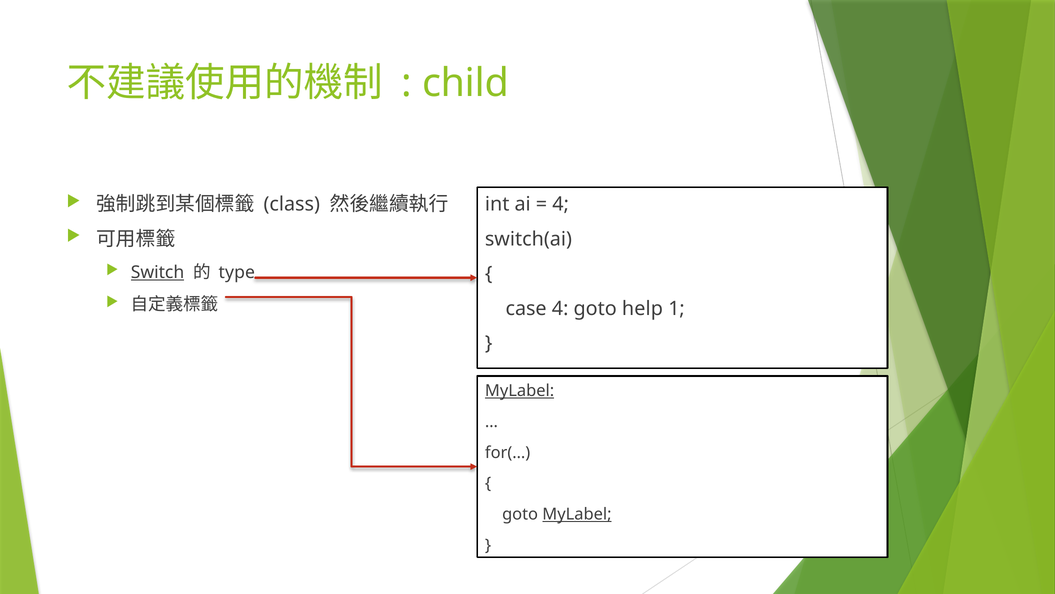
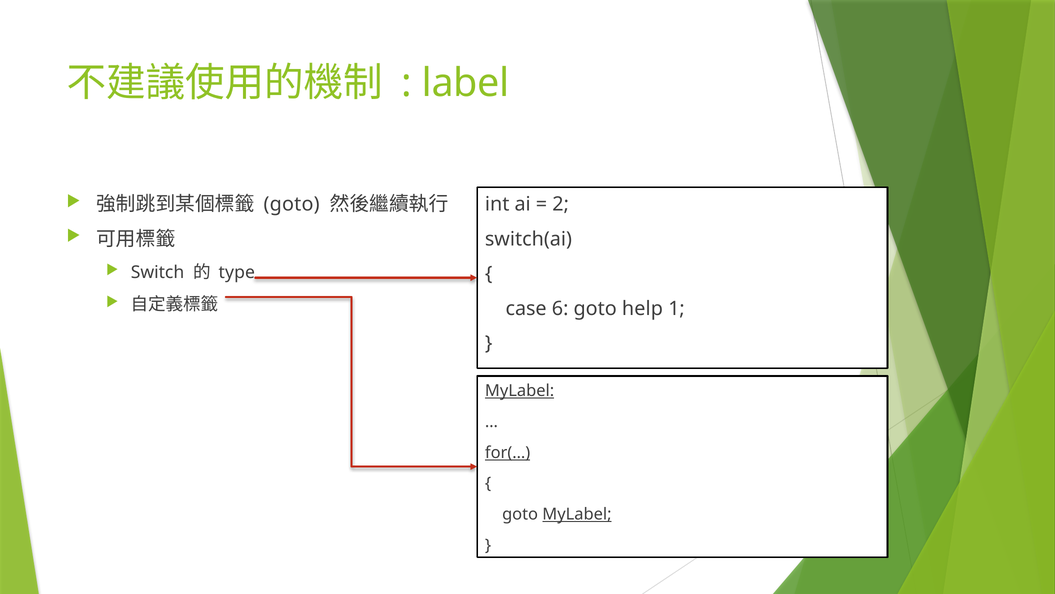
child: child -> label (466, 83)
class: class -> goto (292, 204)
4: 4 -> 2 (561, 204)
Switch underline: present -> none (158, 272)
case 4: 4 -> 6 (560, 308)
for(… underline: none -> present (508, 452)
